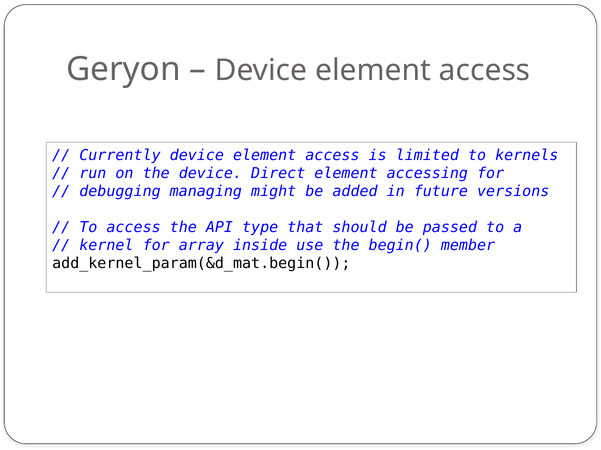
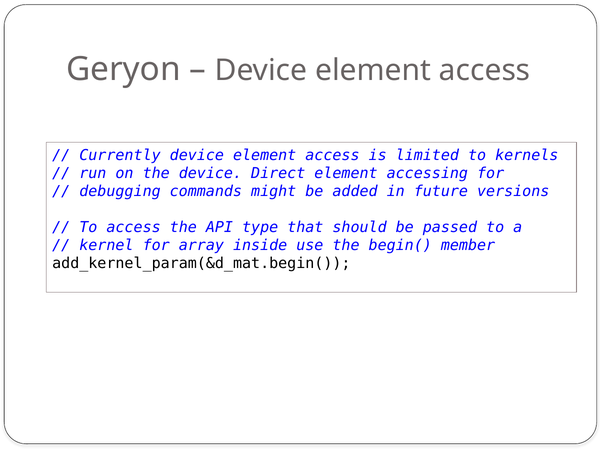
managing: managing -> commands (206, 192)
